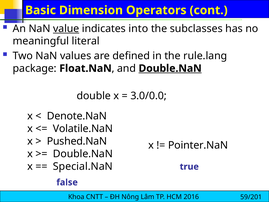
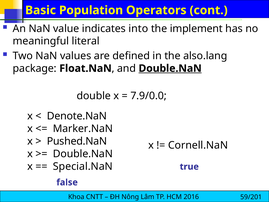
Dimension: Dimension -> Population (91, 10)
value underline: present -> none (66, 29)
subclasses: subclasses -> implement (196, 29)
rule.lang: rule.lang -> also.lang (205, 56)
3.0/0.0: 3.0/0.0 -> 7.9/0.0 (149, 96)
Volatile.NaN: Volatile.NaN -> Marker.NaN (83, 128)
Pointer.NaN: Pointer.NaN -> Cornell.NaN (198, 145)
